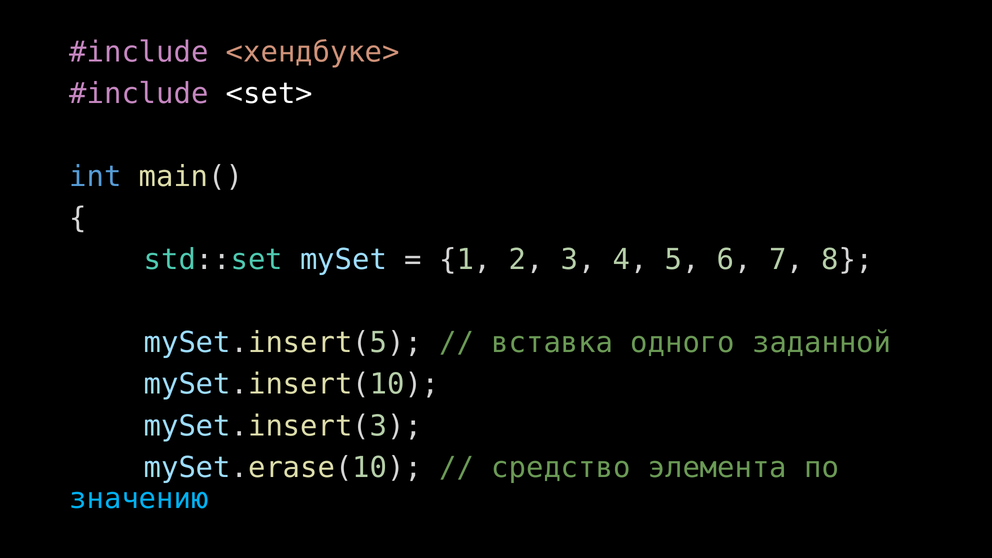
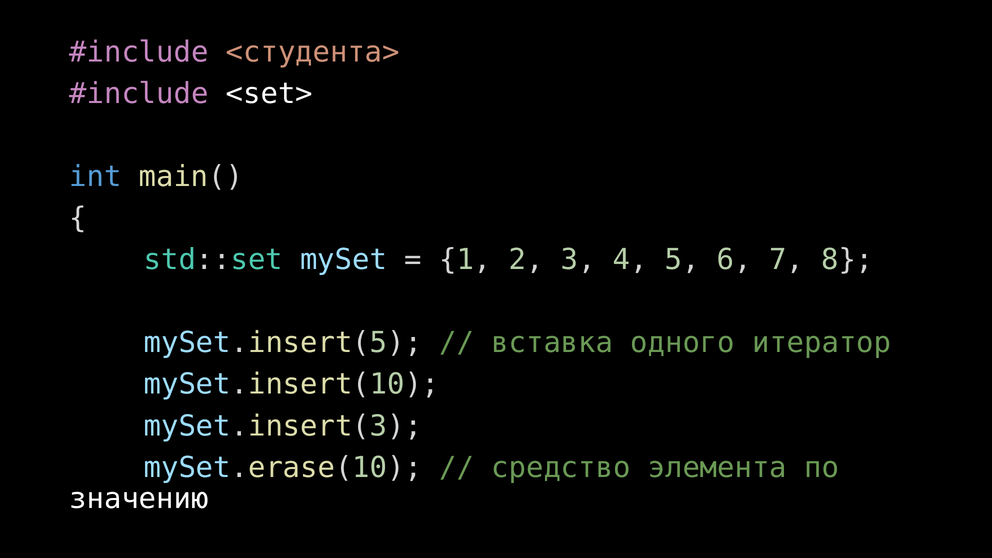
<хендбуке>: <хендбуке> -> <студента> (313, 52)
заданной: заданной -> итератор (822, 343)
значению colour: light blue -> white (139, 499)
